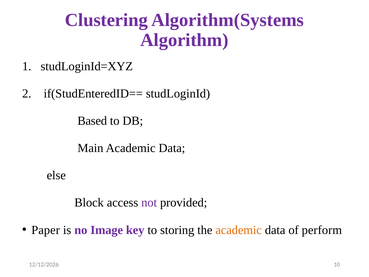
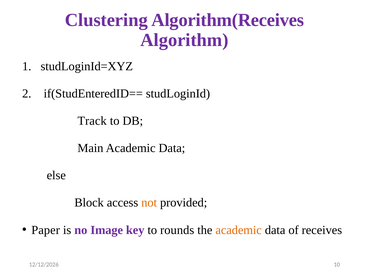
Algorithm(Systems: Algorithm(Systems -> Algorithm(Receives (228, 20)
Based: Based -> Track (92, 121)
not colour: purple -> orange (149, 202)
storing: storing -> rounds (177, 230)
perform: perform -> receives (322, 230)
